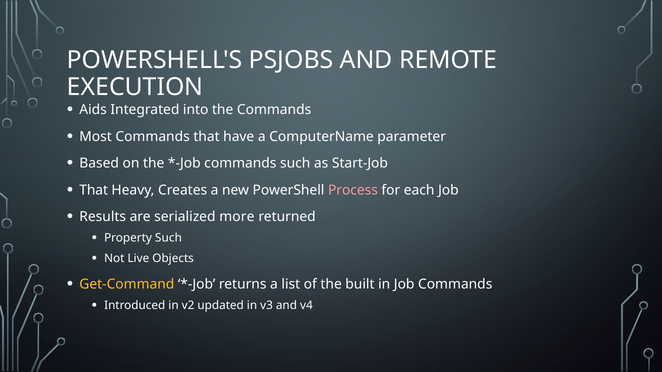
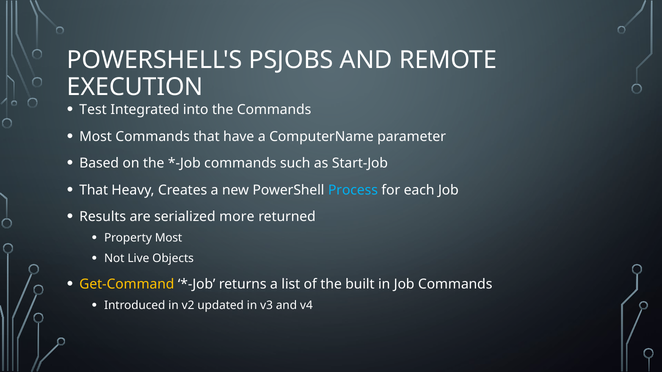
Aids: Aids -> Test (93, 110)
Process colour: pink -> light blue (353, 190)
Property Such: Such -> Most (169, 238)
